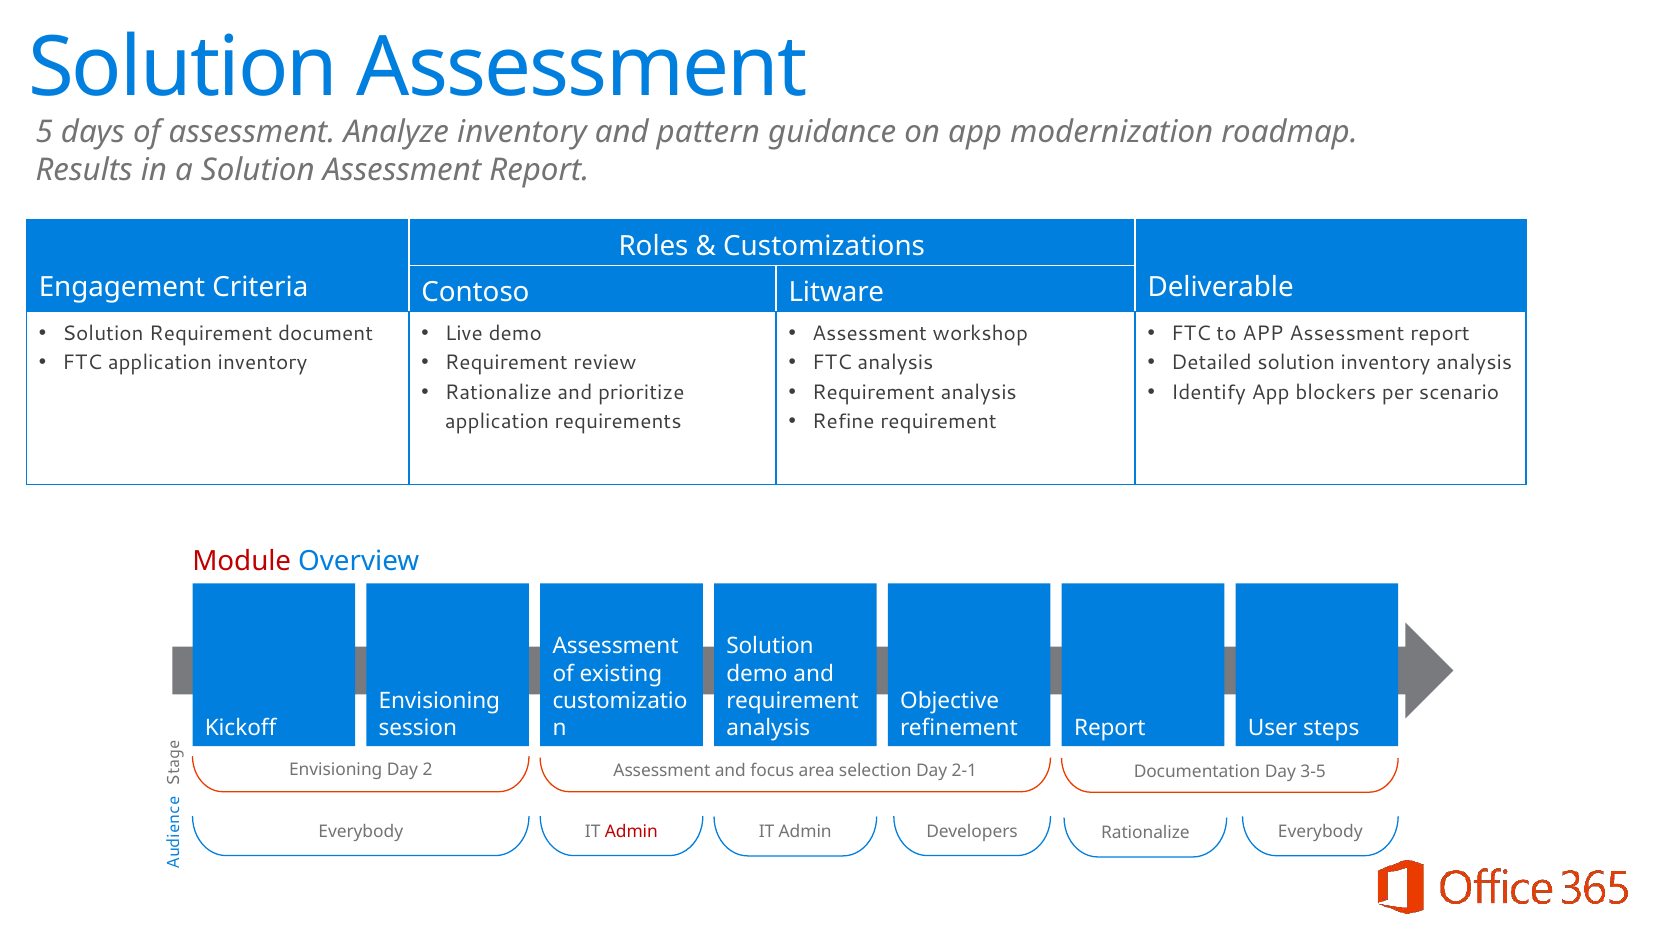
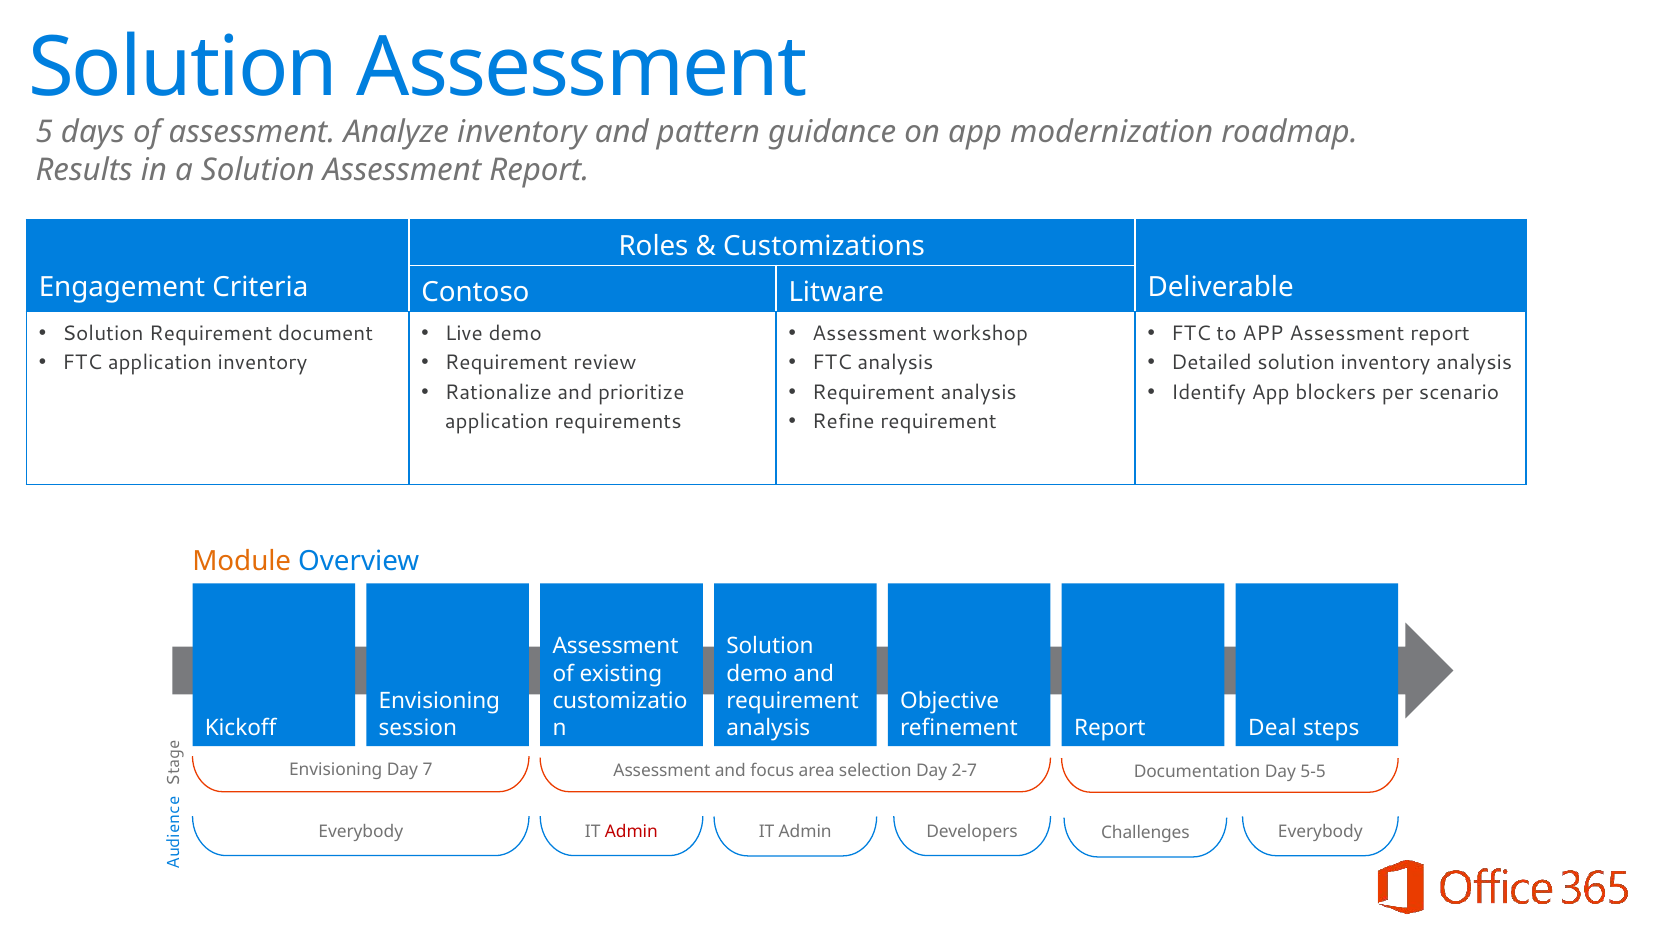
Module colour: red -> orange (242, 561)
User: User -> Deal (1272, 728)
2: 2 -> 7 (427, 770)
2-1: 2-1 -> 2-7 (964, 771)
3-5: 3-5 -> 5-5 (1313, 771)
Developers Rationalize: Rationalize -> Challenges (1145, 832)
